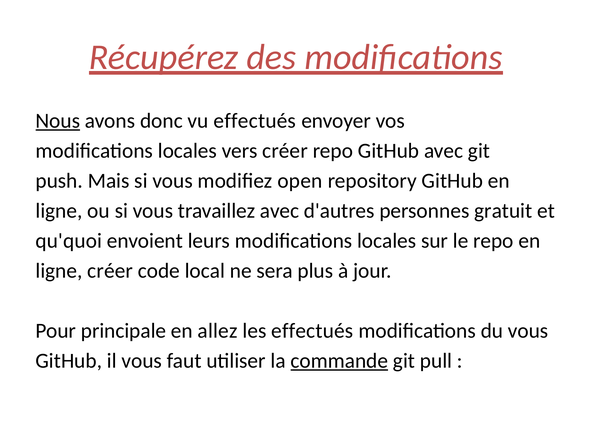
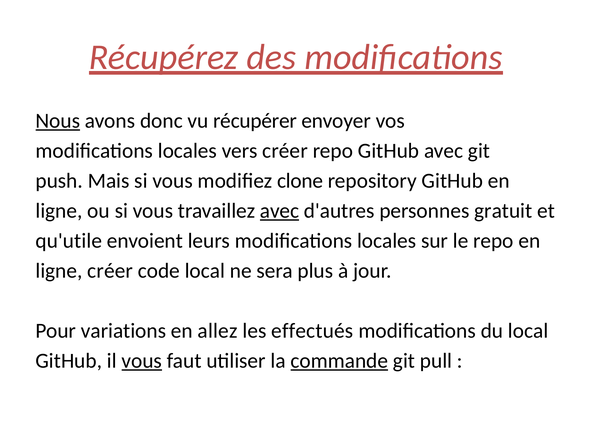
vu effectués: effectués -> récupérer (255, 121)
open: open -> clone (300, 181)
avec underline: none -> present (280, 211)
qu'quoi: qu'quoi -> qu'utile (69, 241)
principale: principale -> variations (124, 331)
du vous: vous -> local (528, 331)
vous underline: none -> present (142, 361)
